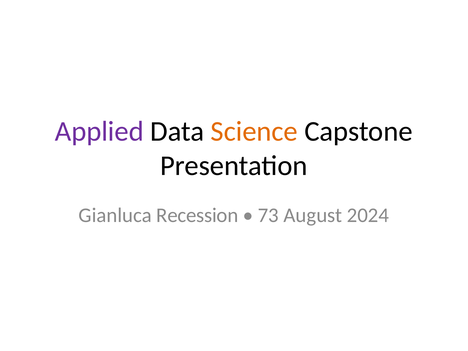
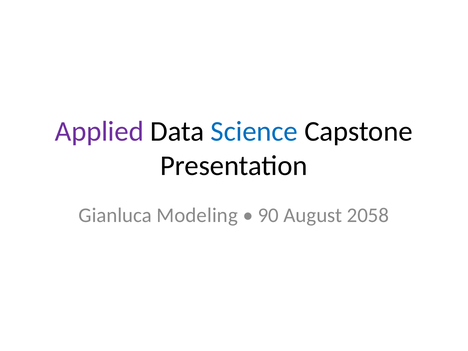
Science colour: orange -> blue (254, 131)
Recession: Recession -> Modeling (197, 215)
73: 73 -> 90 (268, 215)
2024: 2024 -> 2058 (368, 215)
